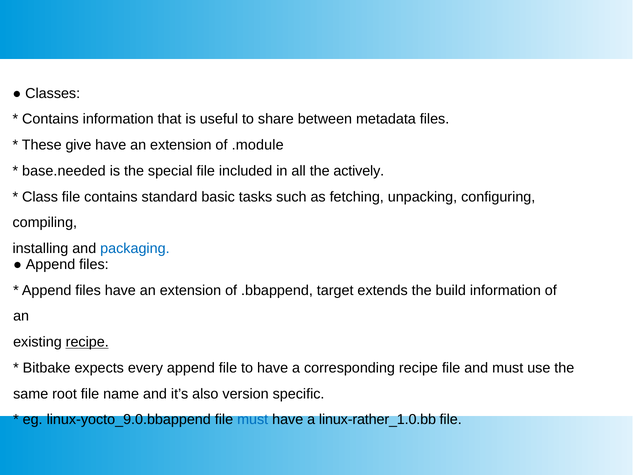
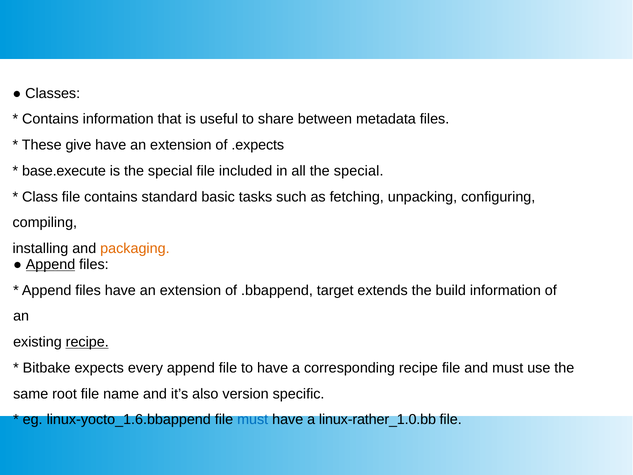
.module: .module -> .expects (258, 145)
base.needed: base.needed -> base.execute (64, 171)
all the actively: actively -> special (359, 171)
packaging colour: blue -> orange (135, 248)
Append underline: none -> present (51, 264)
linux-yocto_9.0.bbappend: linux-yocto_9.0.bbappend -> linux-yocto_1.6.bbappend (129, 419)
